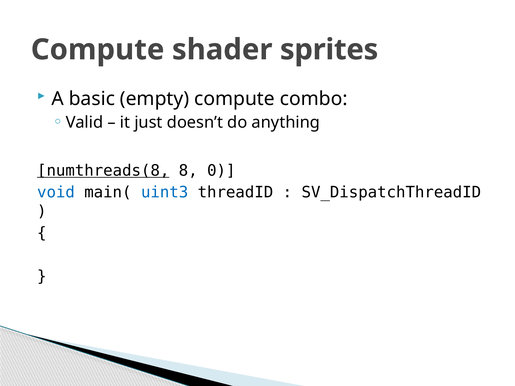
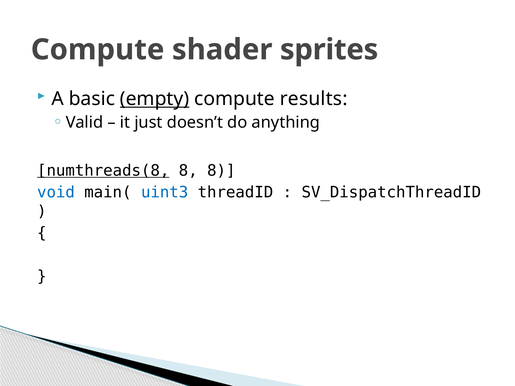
empty underline: none -> present (155, 99)
combo: combo -> results (314, 99)
8 0: 0 -> 8 (221, 171)
